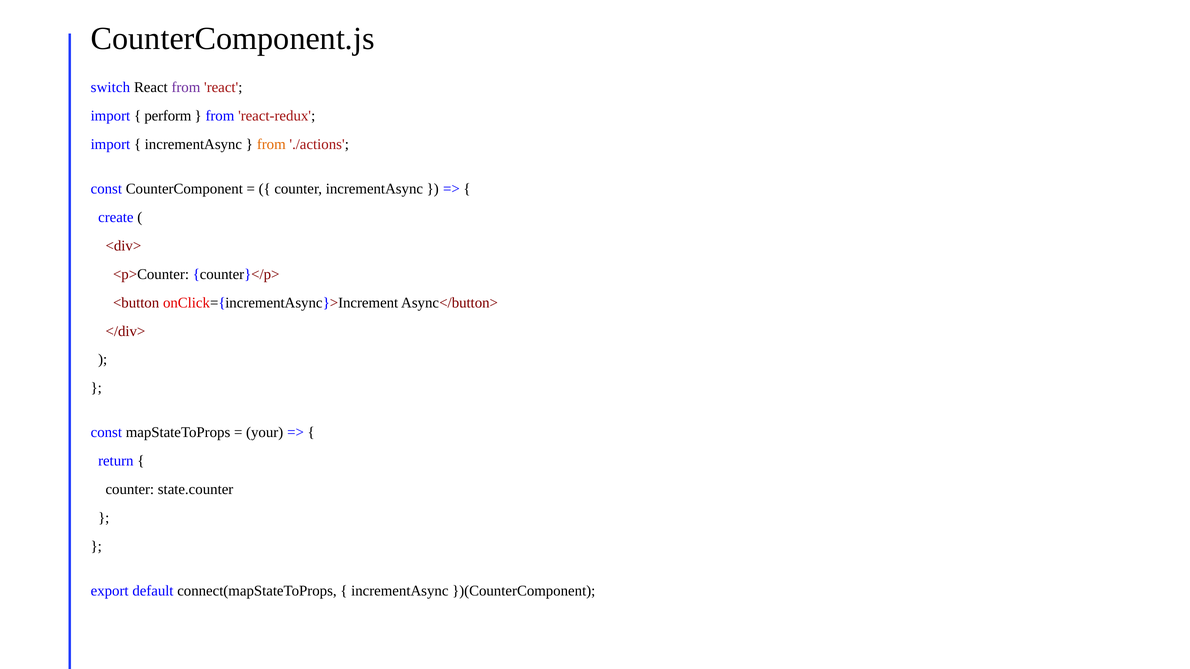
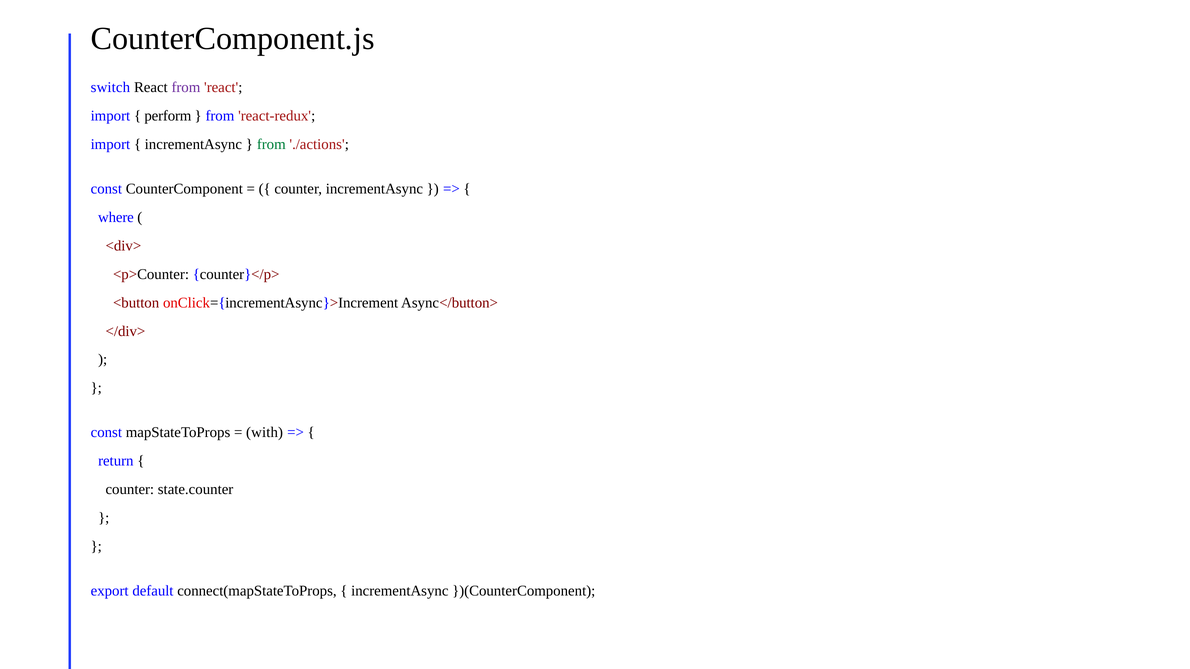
from colour: orange -> green (271, 144)
create: create -> where (116, 217)
your: your -> with (265, 433)
